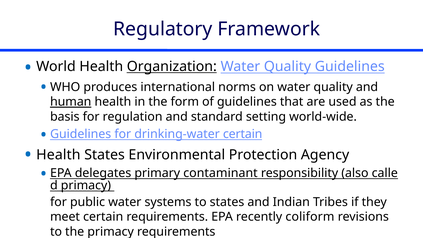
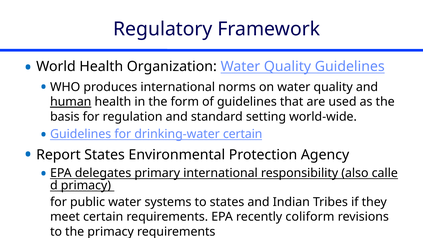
Organization underline: present -> none (172, 67)
Health: Health -> Report (58, 155)
primary contaminant: contaminant -> international (221, 173)
